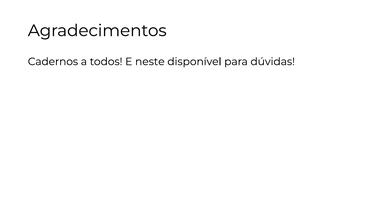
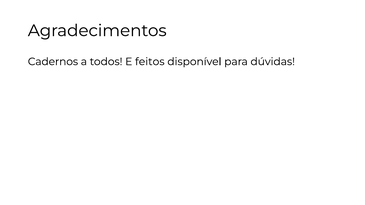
neste: neste -> feitos (150, 62)
